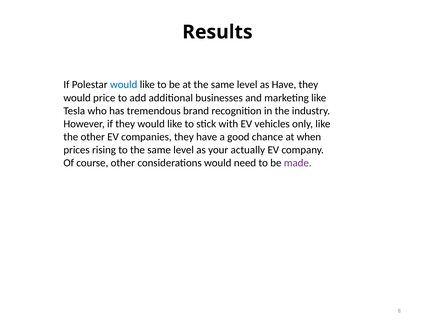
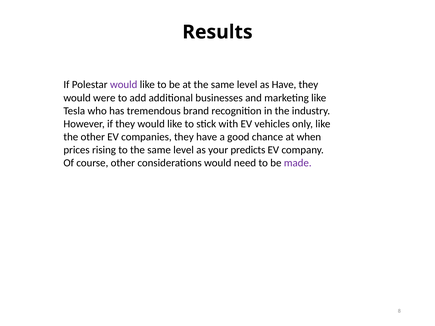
would colour: blue -> purple (124, 85)
price: price -> were (104, 98)
actually: actually -> predicts (248, 150)
